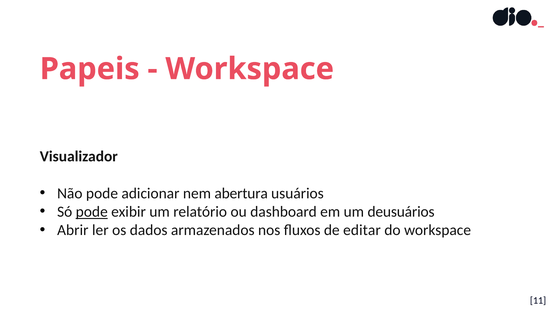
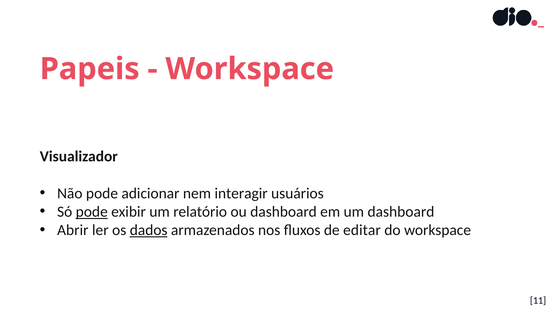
abertura: abertura -> interagir (241, 193)
um deusuários: deusuários -> dashboard (401, 212)
dados underline: none -> present (149, 230)
